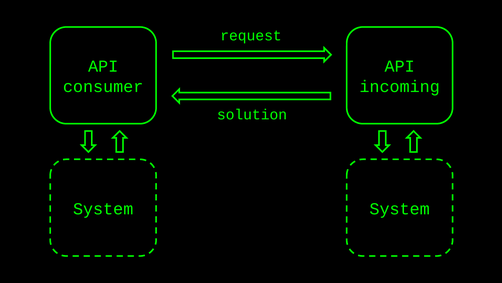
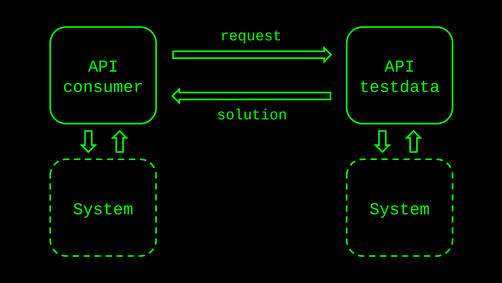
incoming: incoming -> testdata (400, 86)
